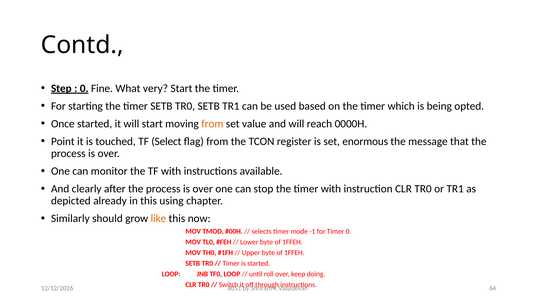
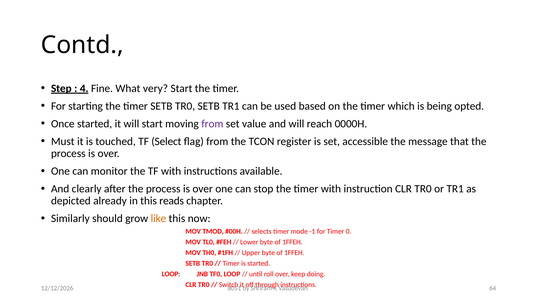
0: 0 -> 4 (84, 88)
from colour: orange -> purple (212, 124)
Point: Point -> Must (63, 141)
enormous: enormous -> accessible (365, 141)
using: using -> reads (172, 201)
